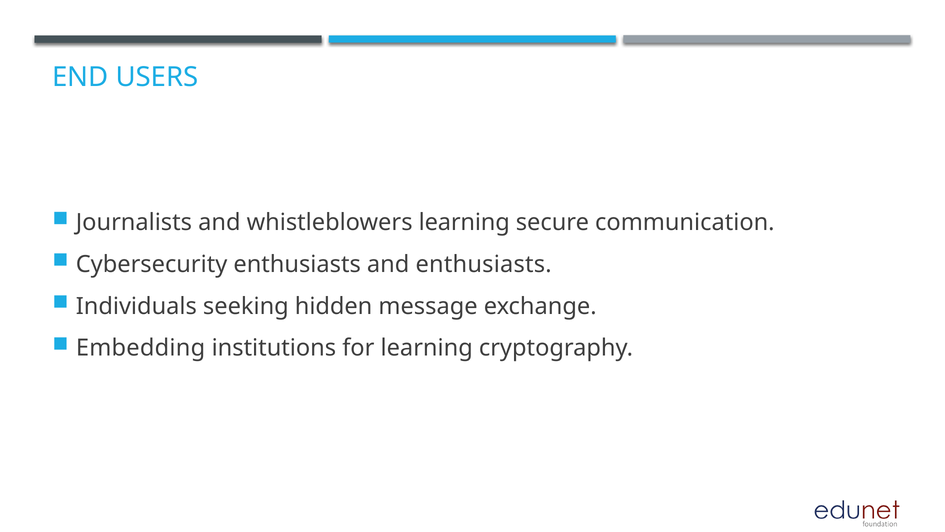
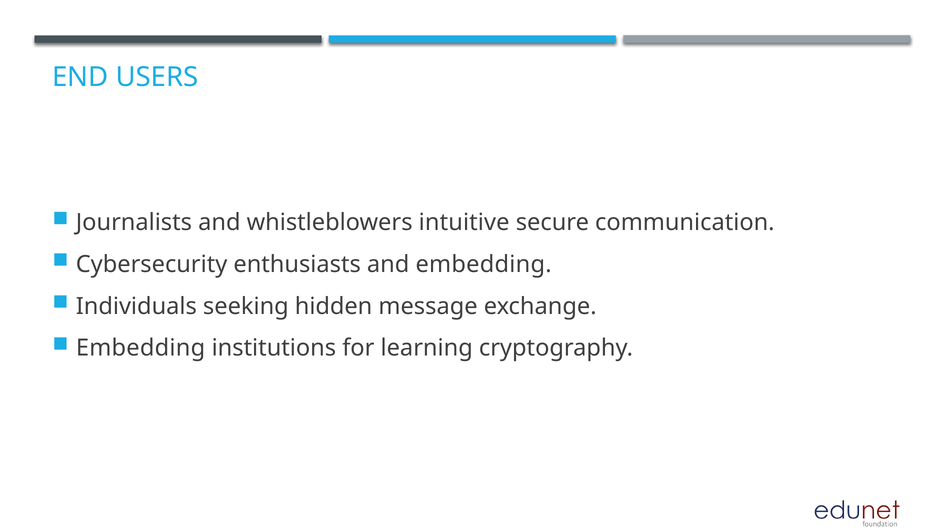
whistleblowers learning: learning -> intuitive (464, 222)
and enthusiasts: enthusiasts -> embedding (484, 264)
